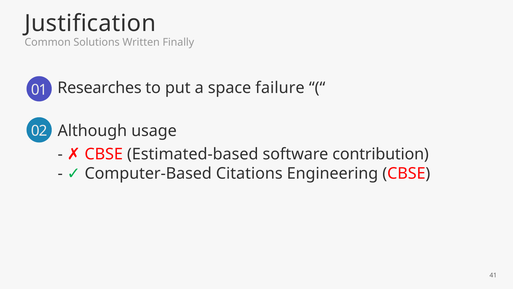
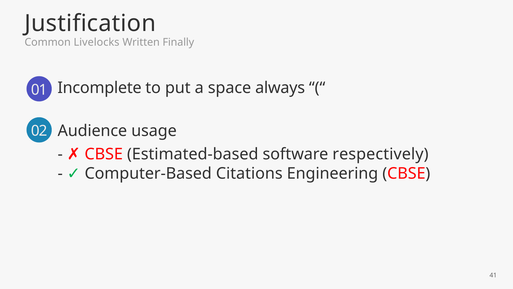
Solutions: Solutions -> Livelocks (97, 42)
Researches: Researches -> Incomplete (100, 88)
failure: failure -> always (280, 88)
Although: Although -> Audience (92, 131)
contribution: contribution -> respectively (380, 154)
